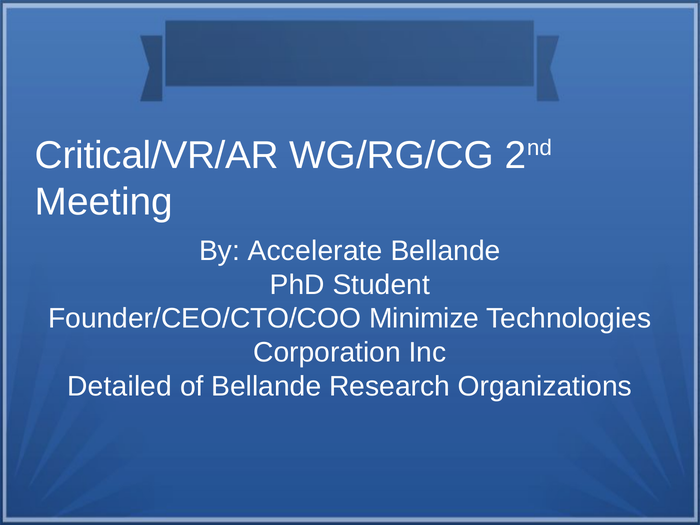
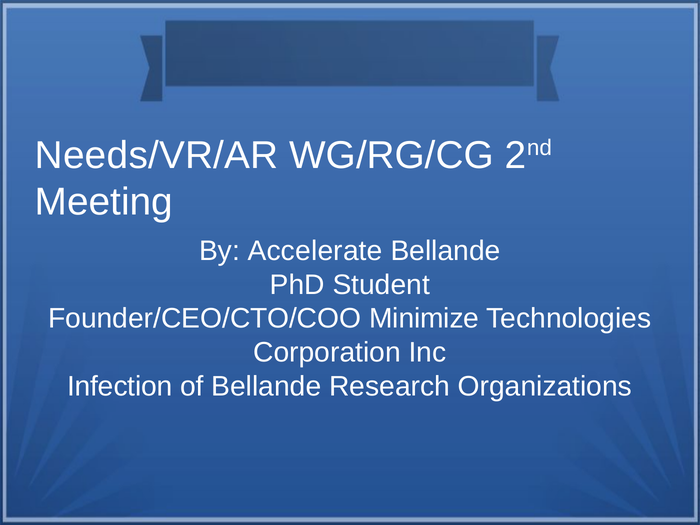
Critical/VR/AR: Critical/VR/AR -> Needs/VR/AR (157, 156)
Detailed: Detailed -> Infection (120, 386)
